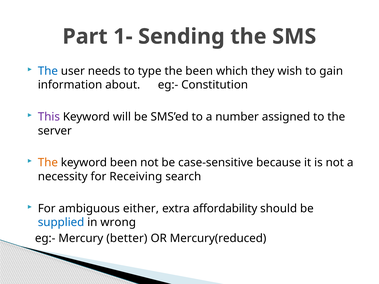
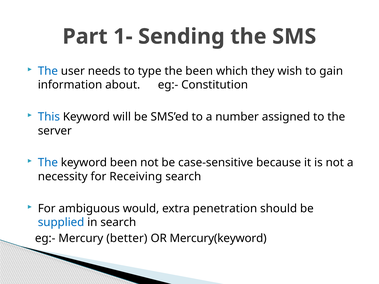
This colour: purple -> blue (49, 117)
The colour: orange -> blue (48, 163)
either: either -> would (141, 209)
affordability: affordability -> penetration (225, 209)
in wrong: wrong -> search (118, 223)
Mercury(reduced: Mercury(reduced -> Mercury(keyword (218, 239)
